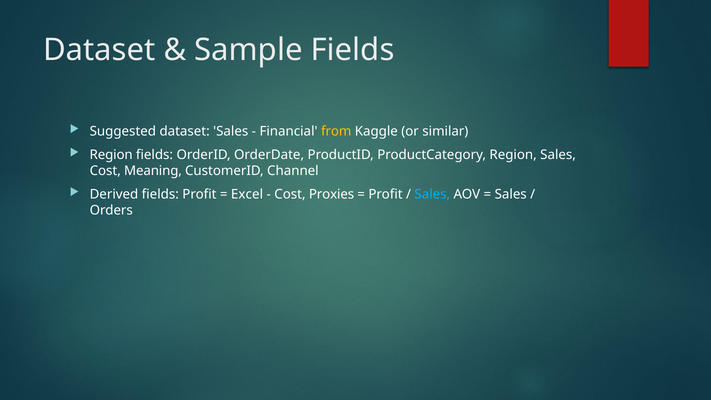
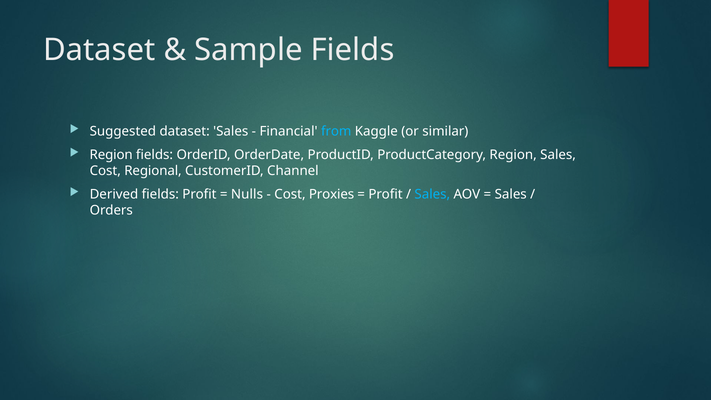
from colour: yellow -> light blue (336, 131)
Meaning: Meaning -> Regional (153, 171)
Excel: Excel -> Nulls (247, 194)
